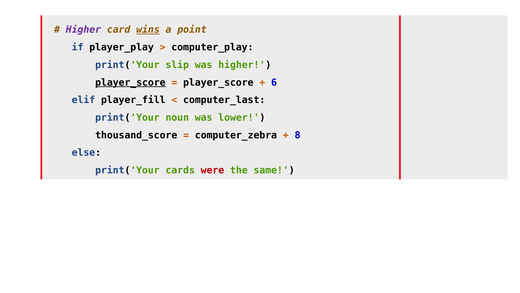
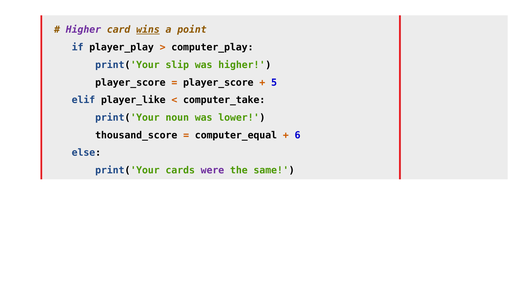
player_score underline: present -> none (130, 82)
6: 6 -> 5 (274, 82)
player_fill: player_fill -> player_like (133, 100)
computer_last: computer_last -> computer_take (224, 100)
computer_zebra: computer_zebra -> computer_equal (236, 135)
8: 8 -> 6 (298, 135)
were colour: red -> purple (212, 170)
